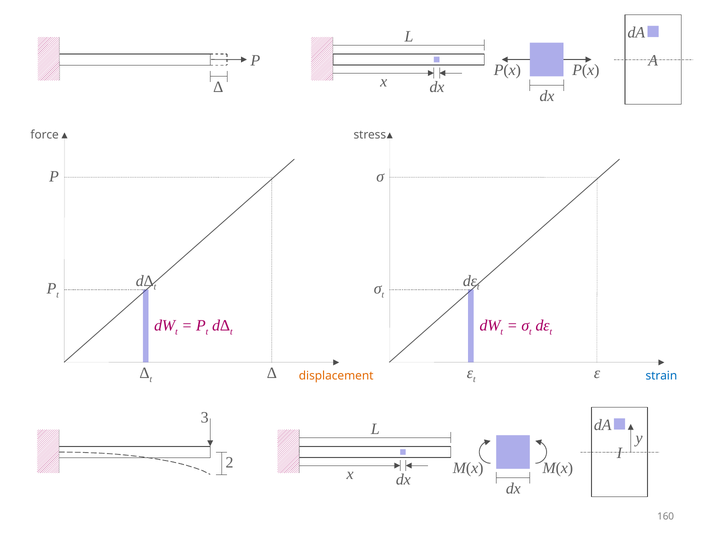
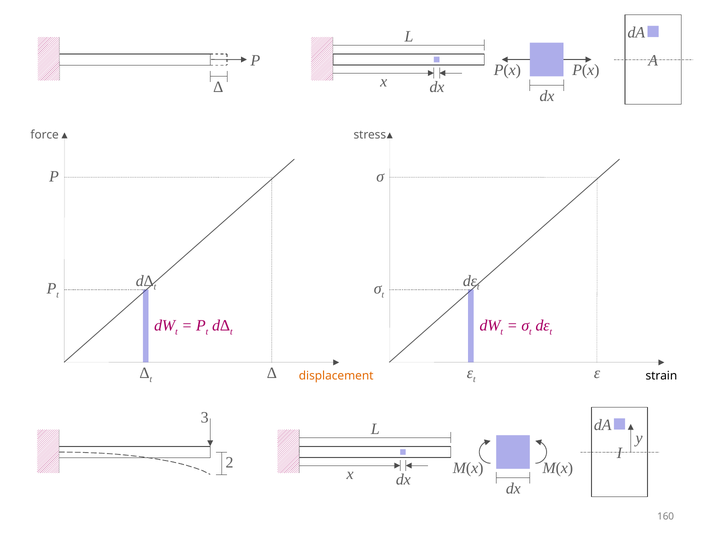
strain colour: blue -> black (661, 376)
